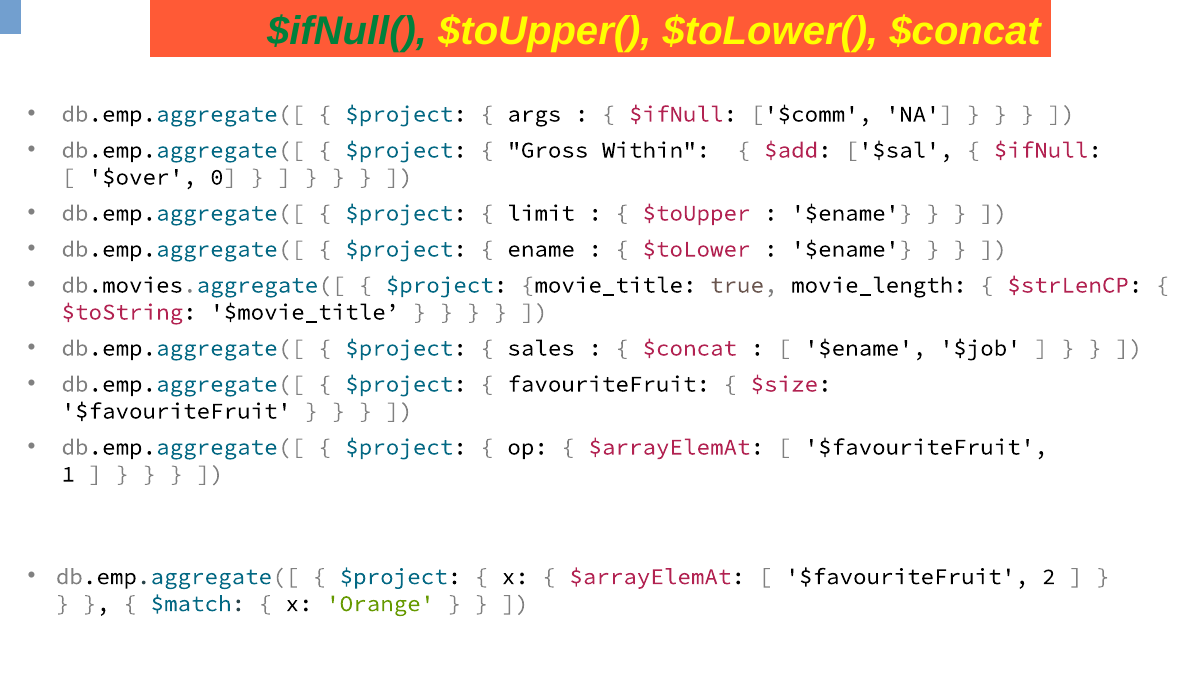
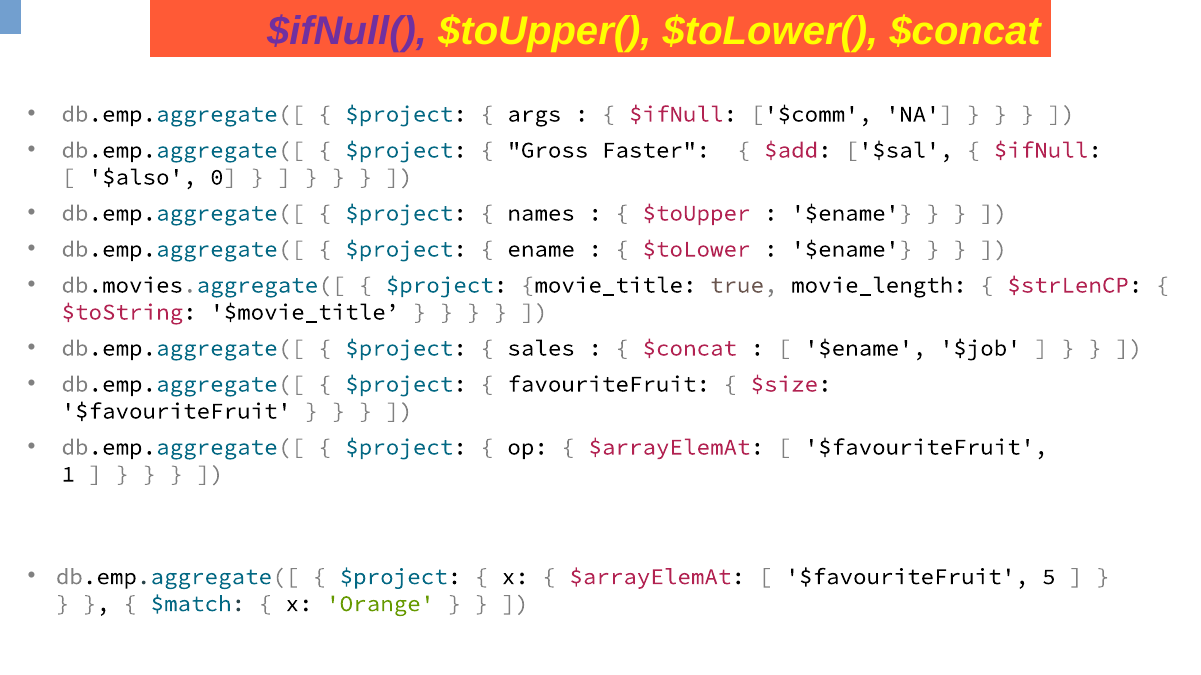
$ifNull( colour: green -> purple (347, 31)
Within: Within -> Faster (656, 150)
$over: $over -> $also (143, 177)
limit: limit -> names (541, 213)
2: 2 -> 5 (1049, 577)
